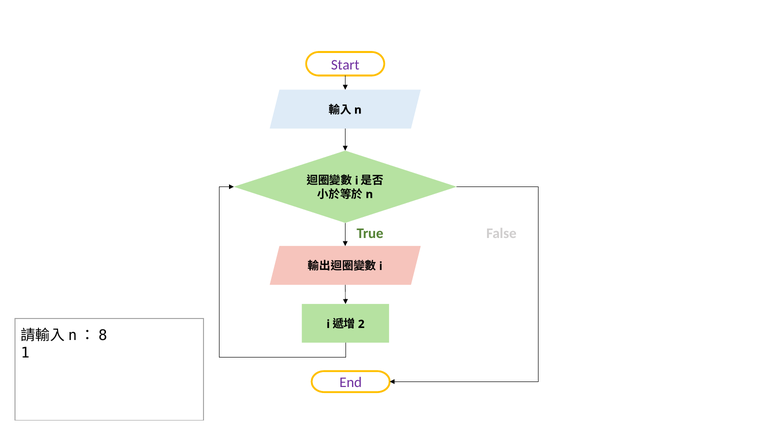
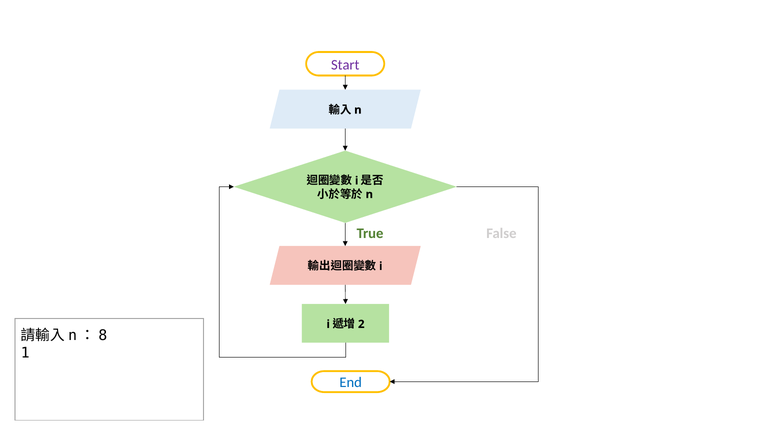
End colour: purple -> blue (351, 383)
